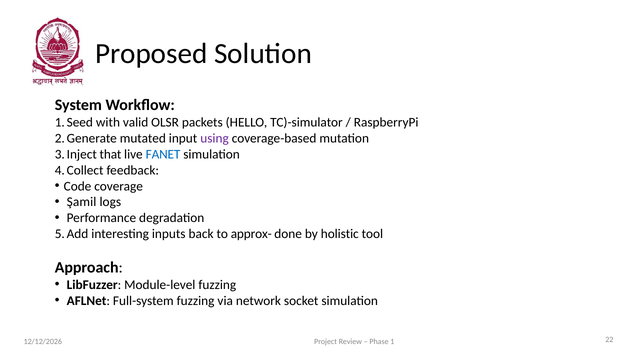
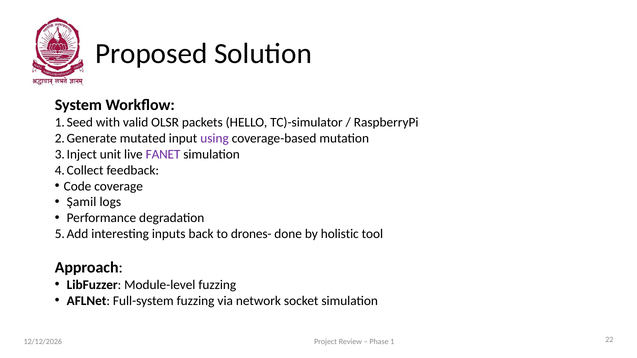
that: that -> unit (110, 154)
FANET colour: blue -> purple (163, 154)
approx-: approx- -> drones- (251, 234)
